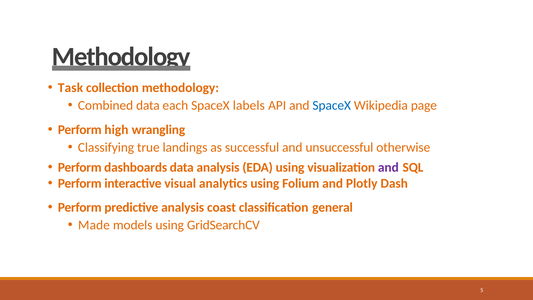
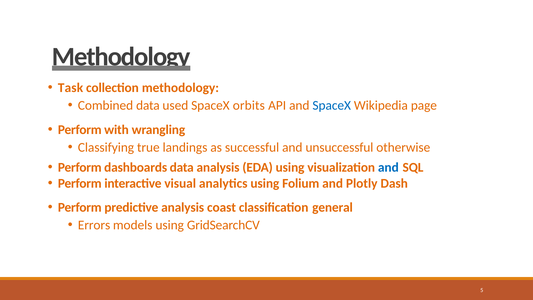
each: each -> used (175, 105)
labels: labels -> orbits (249, 105)
high: high -> with (117, 130)
and colour: purple -> blue (388, 167)
Made: Made -> Errors (94, 225)
